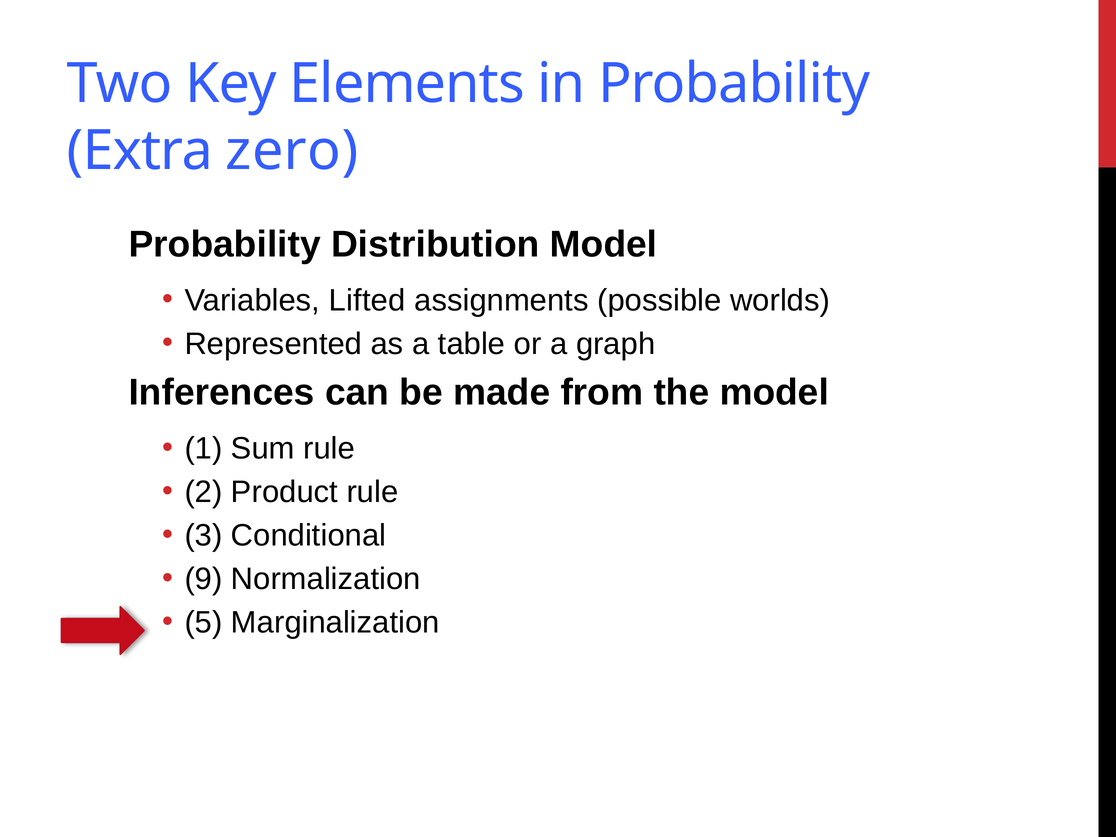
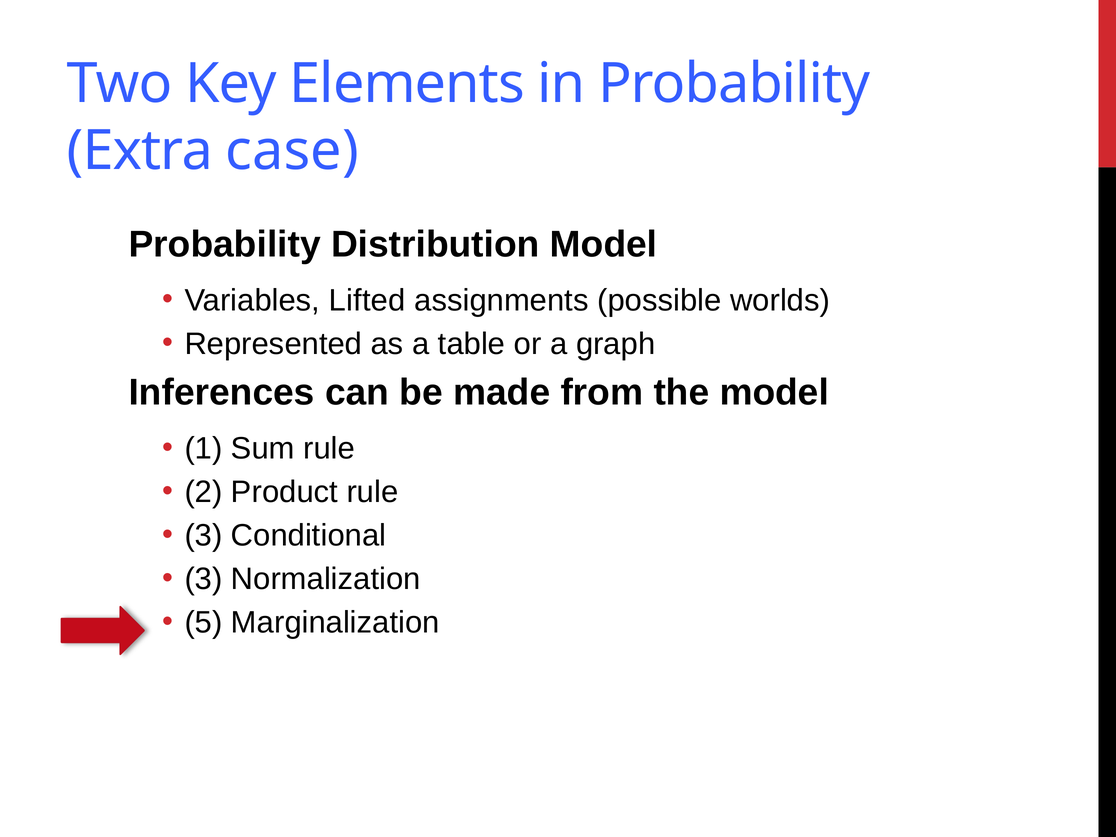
zero: zero -> case (292, 151)
9: 9 -> 3 (203, 579)
